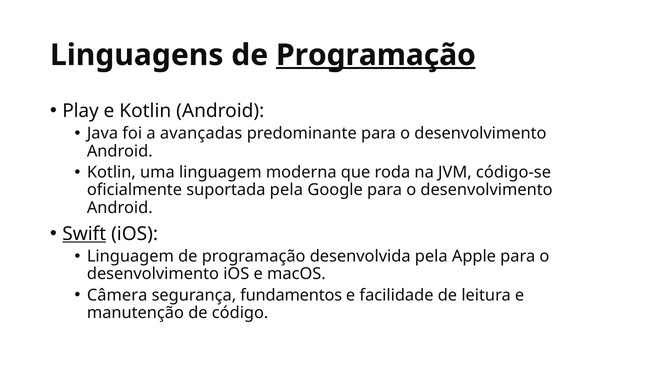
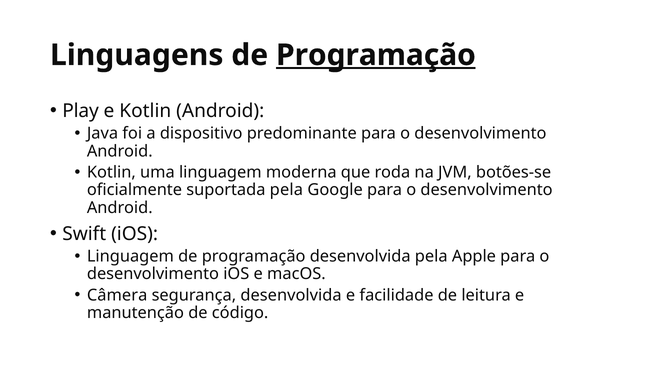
avançadas: avançadas -> dispositivo (201, 134)
código-se: código-se -> botões-se (514, 172)
Swift underline: present -> none (84, 234)
segurança fundamentos: fundamentos -> desenvolvida (291, 295)
